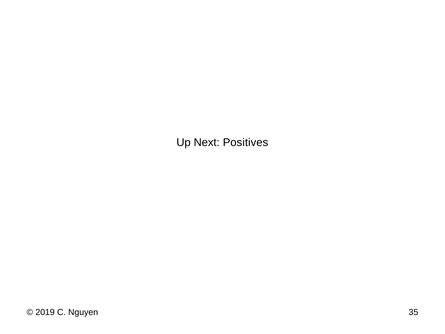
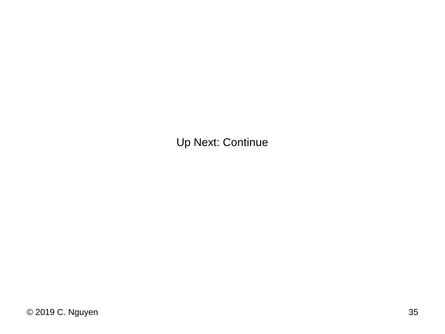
Positives: Positives -> Continue (246, 142)
